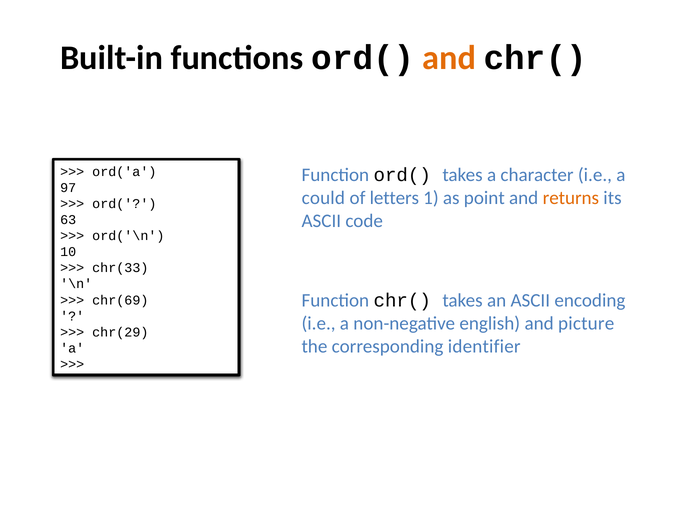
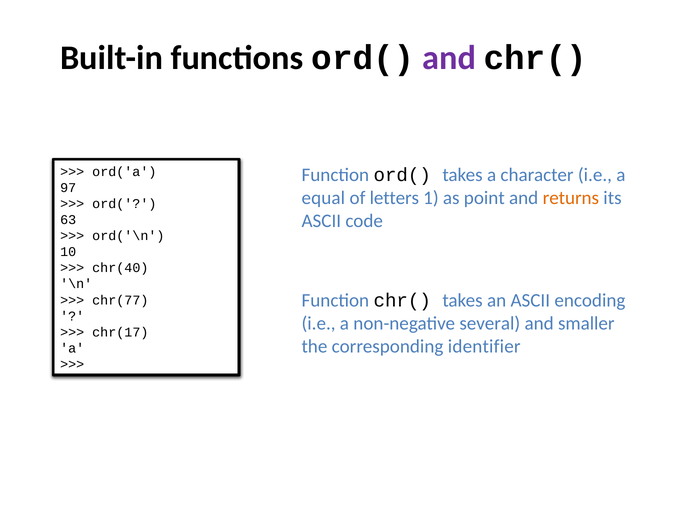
and colour: orange -> purple (449, 58)
could: could -> equal (323, 197)
chr(33: chr(33 -> chr(40 (120, 268)
chr(69: chr(69 -> chr(77 (120, 300)
english: english -> several (490, 323)
picture: picture -> smaller (586, 323)
chr(29: chr(29 -> chr(17 (120, 332)
